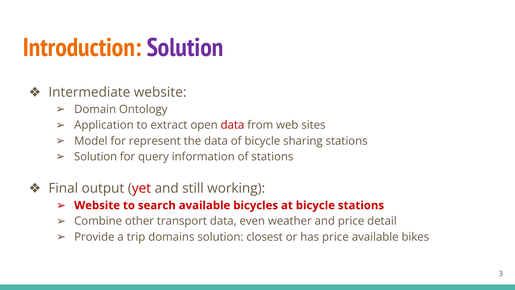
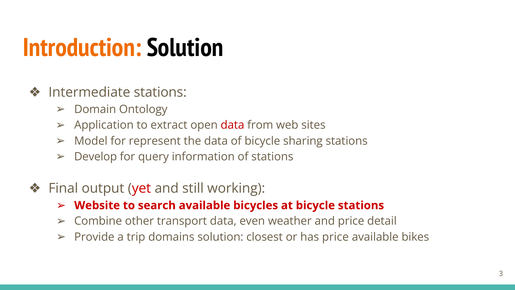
Solution colour: purple -> black (185, 47)
Intermediate website: website -> stations (160, 92)
Solution: Solution -> Develop (96, 157)
